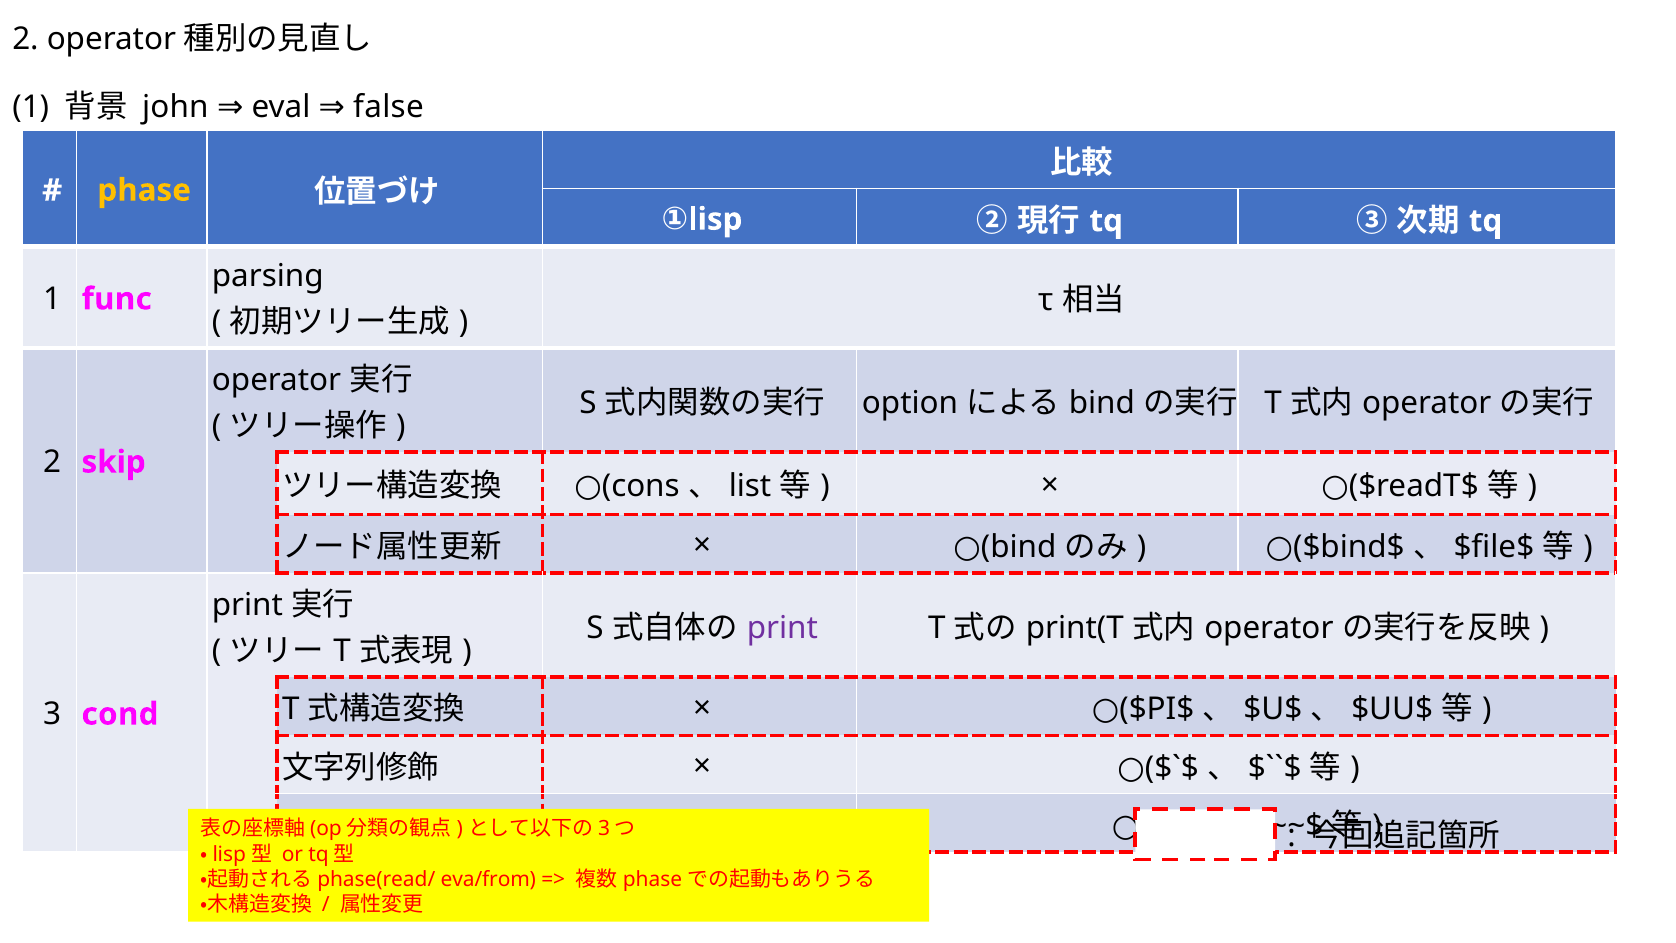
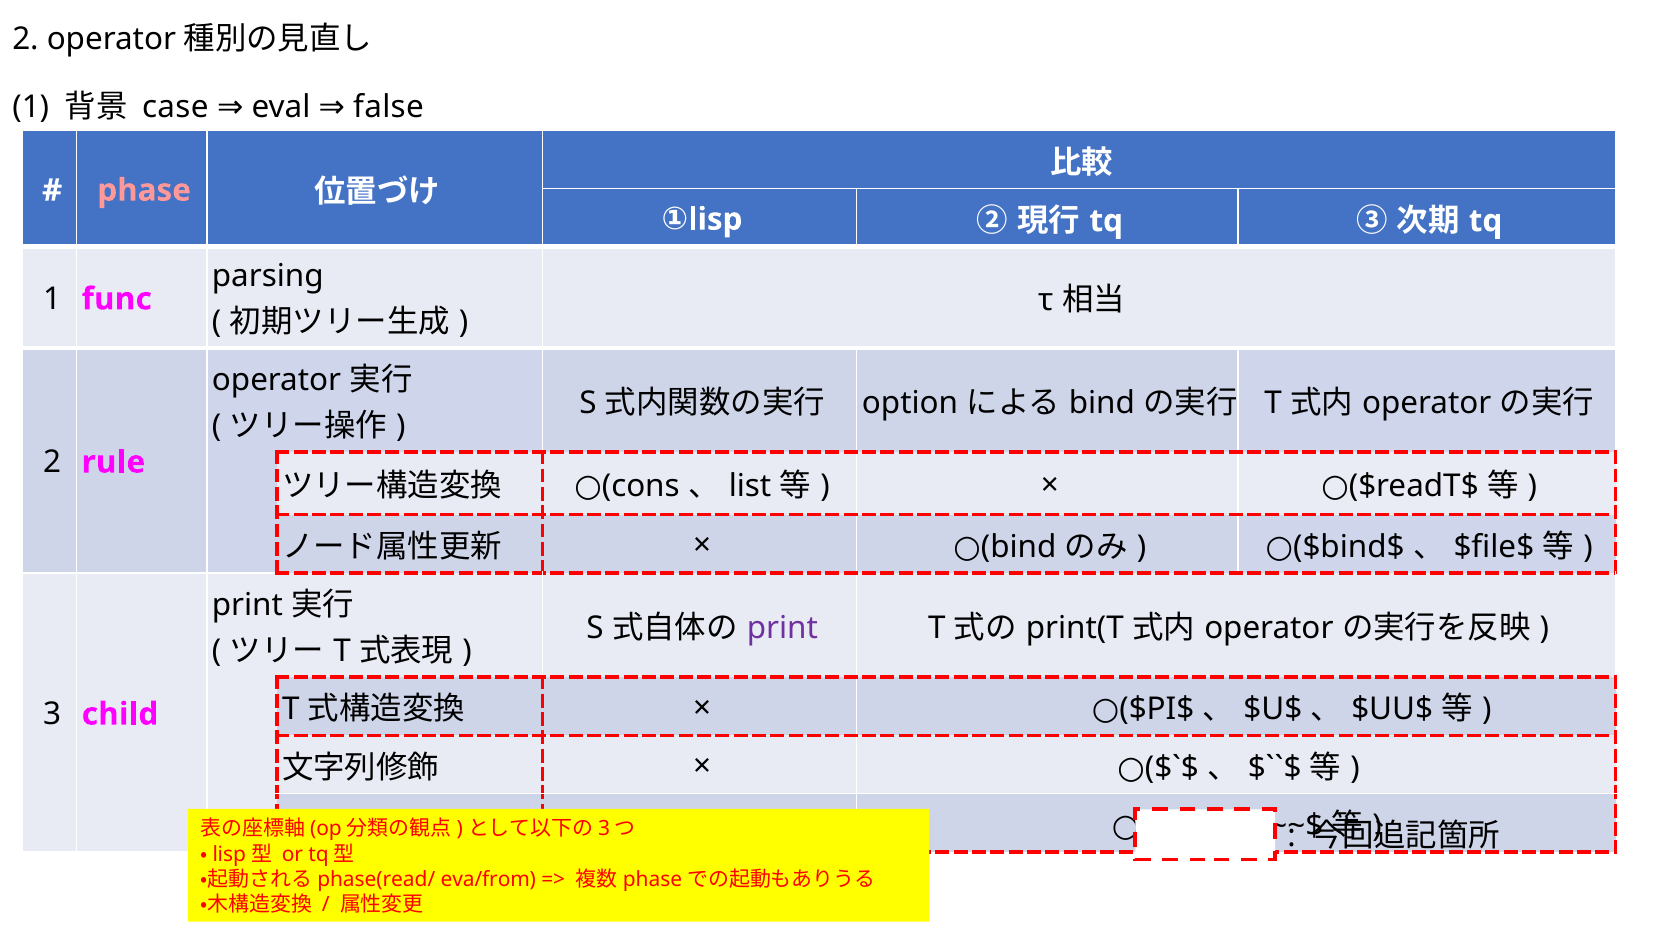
john: john -> case (175, 107)
phase colour: yellow -> pink (144, 190)
skip: skip -> rule (113, 462)
cond: cond -> child (120, 714)
